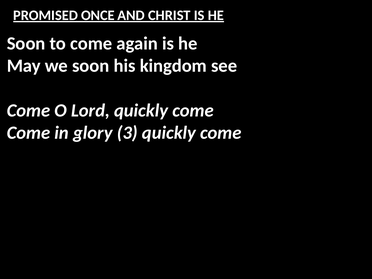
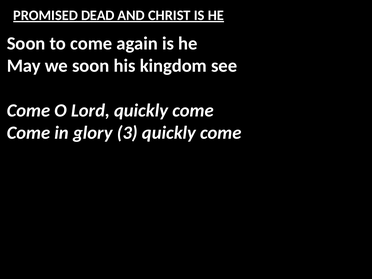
ONCE: ONCE -> DEAD (98, 15)
